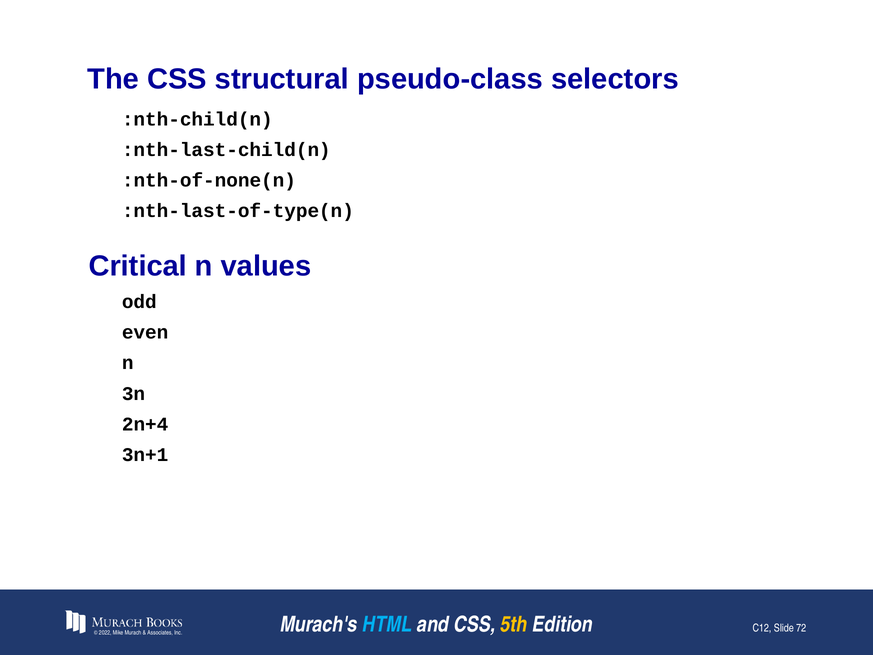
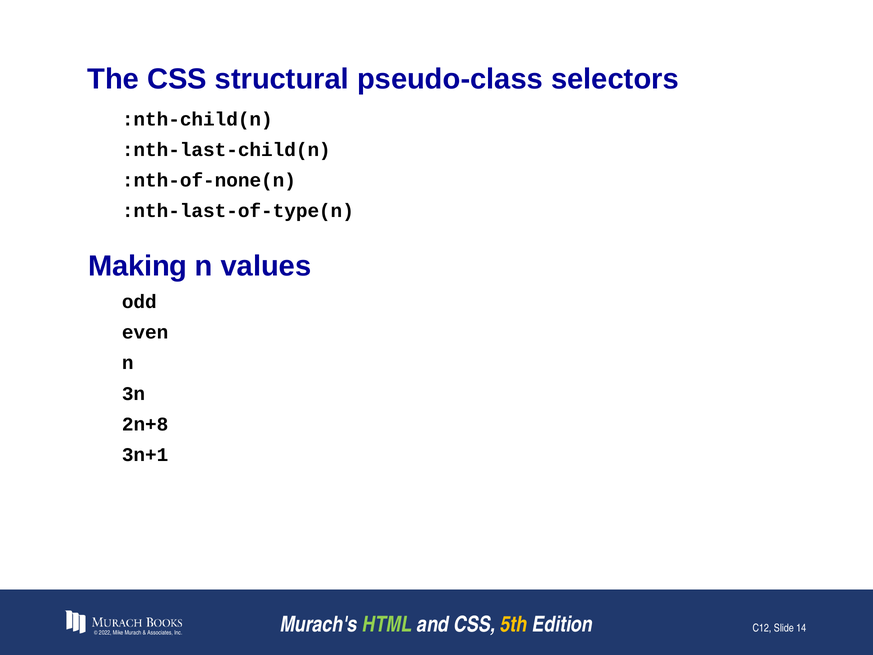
Critical: Critical -> Making (138, 266)
2n+4: 2n+4 -> 2n+8 (145, 424)
HTML colour: light blue -> light green (387, 624)
72: 72 -> 14 (801, 628)
